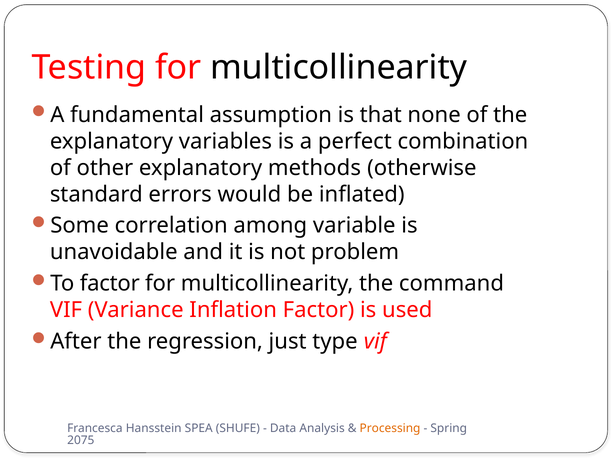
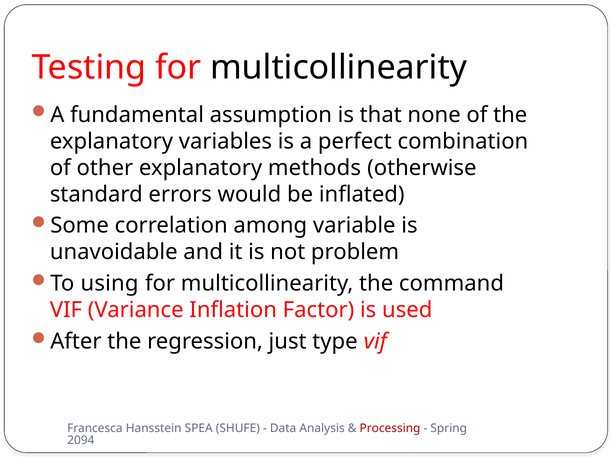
To factor: factor -> using (110, 284)
Processing colour: orange -> red (390, 428)
2075: 2075 -> 2094 (81, 440)
